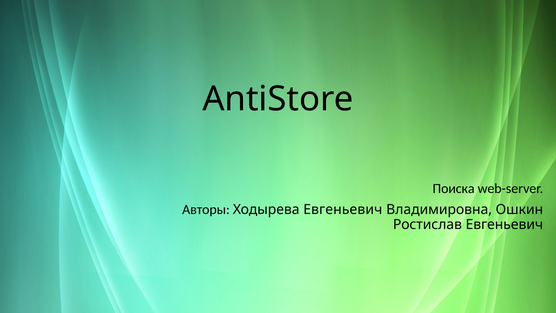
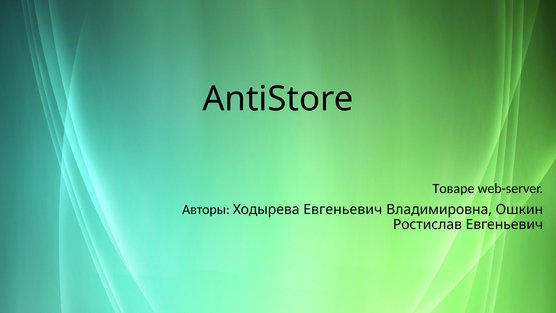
Поиска: Поиска -> Товаре (453, 189)
